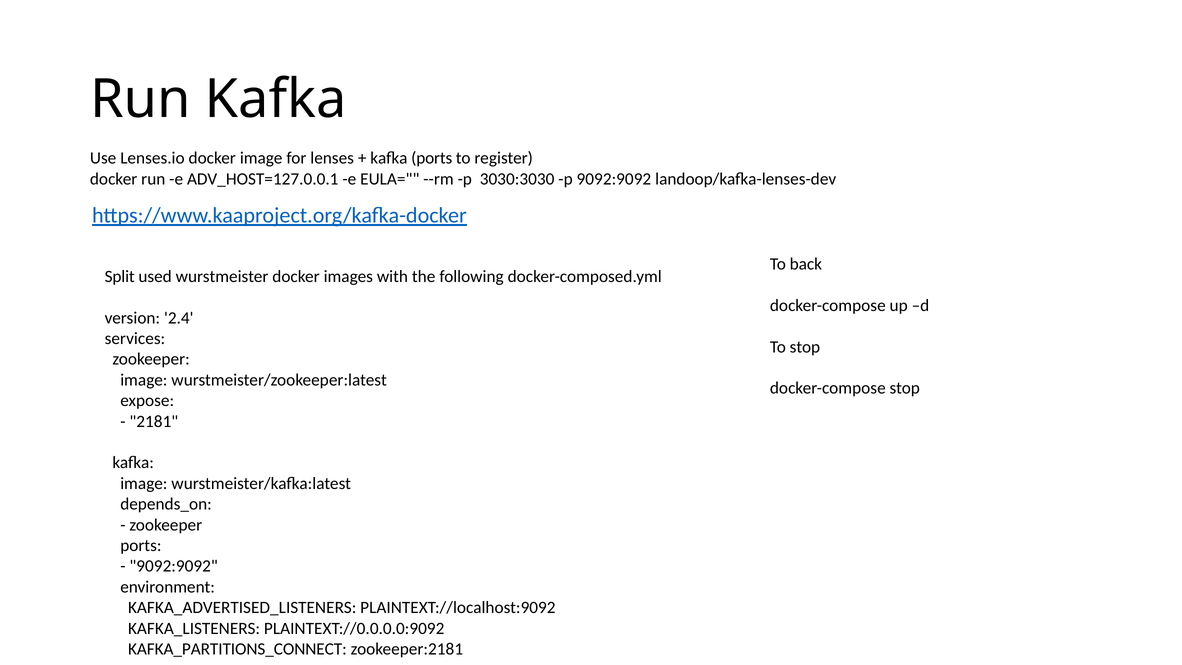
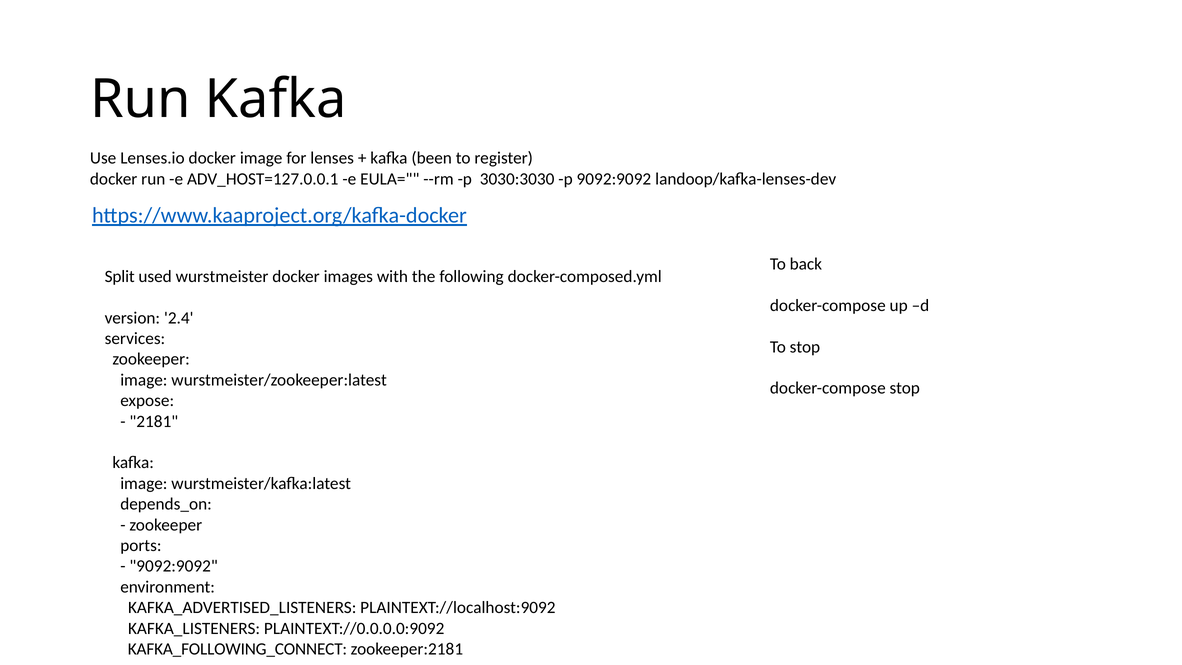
kafka ports: ports -> been (432, 158)
KAFKA_PARTITIONS_CONNECT: KAFKA_PARTITIONS_CONNECT -> KAFKA_FOLLOWING_CONNECT (237, 649)
